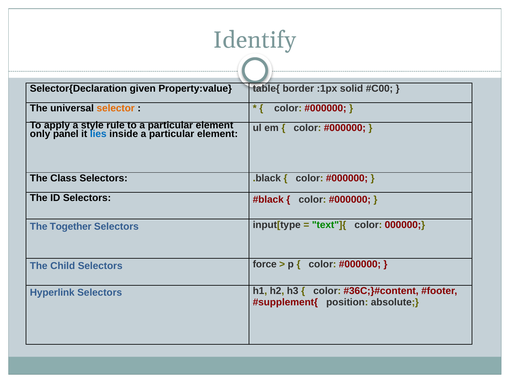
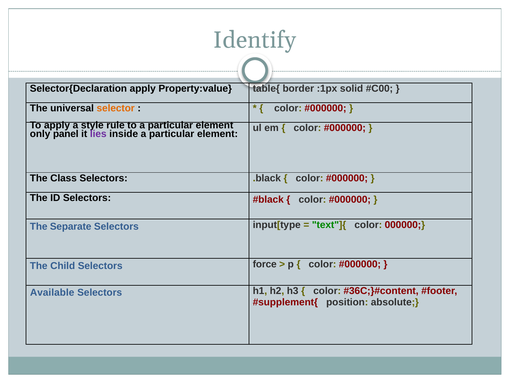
Selector{Declaration given: given -> apply (143, 89)
lies colour: blue -> purple (98, 134)
Together: Together -> Separate (71, 226)
Hyperlink: Hyperlink -> Available (52, 292)
